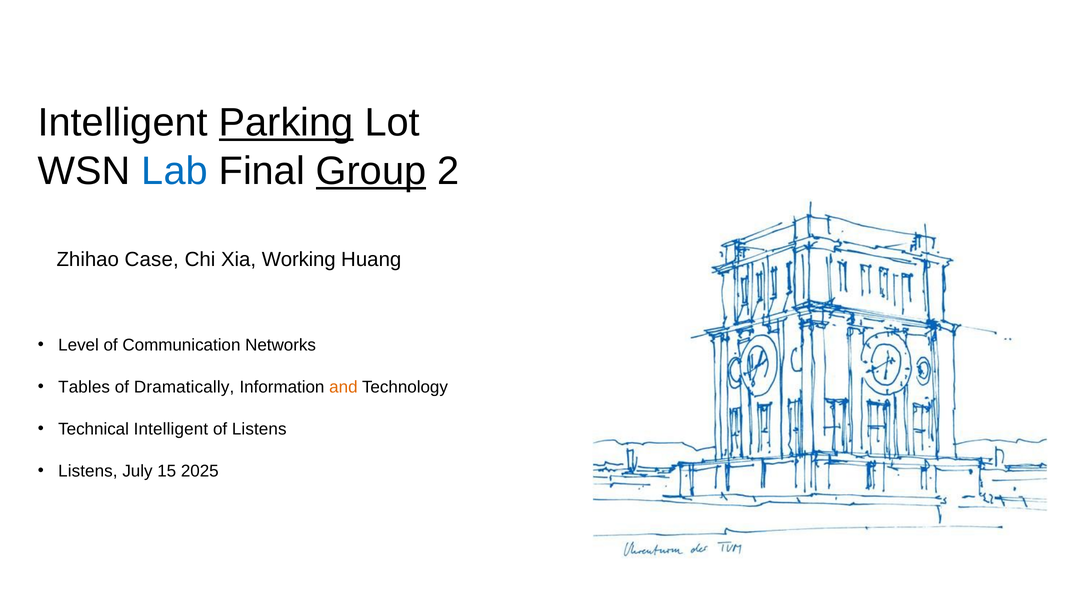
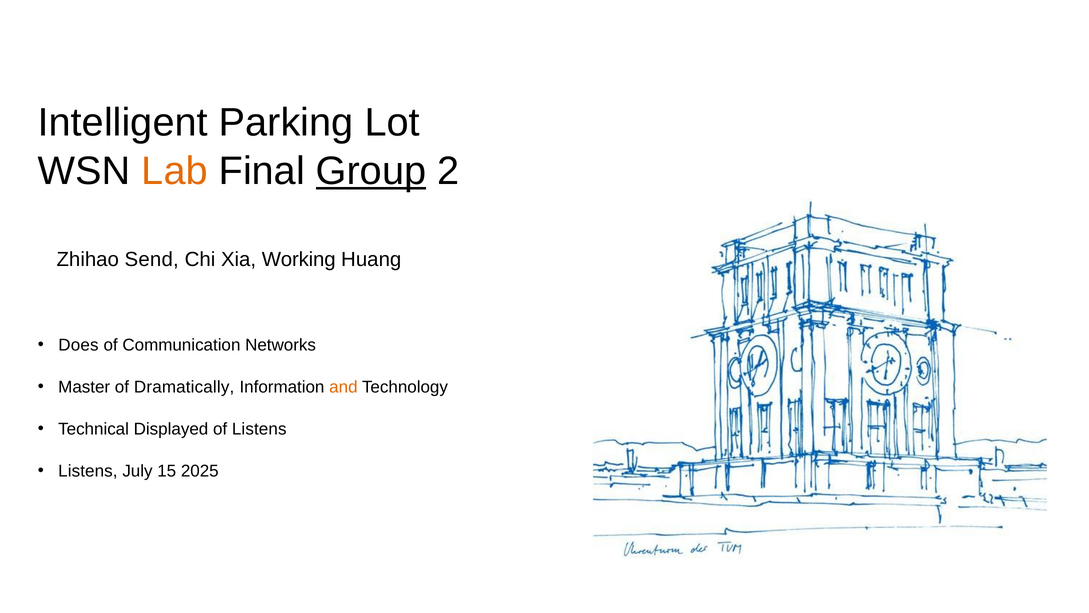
Parking underline: present -> none (286, 123)
Lab colour: blue -> orange (175, 171)
Case: Case -> Send (152, 259)
Level: Level -> Does (78, 345)
Tables: Tables -> Master (84, 387)
Technical Intelligent: Intelligent -> Displayed (171, 429)
